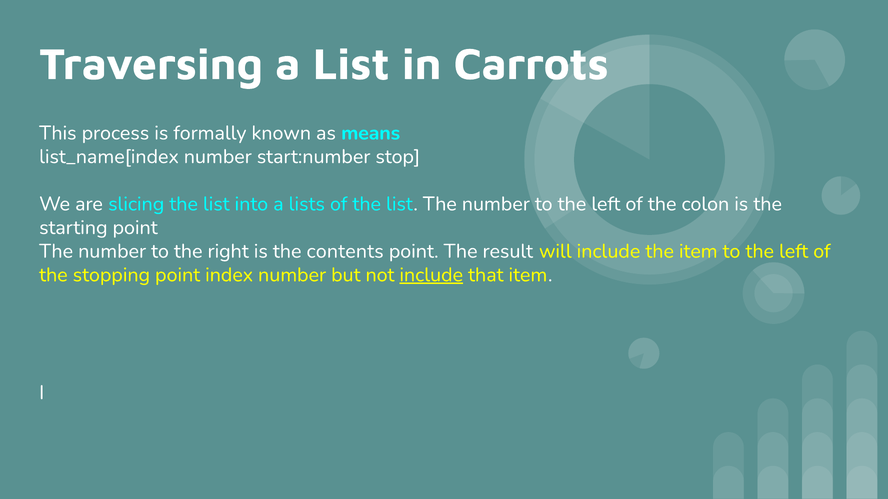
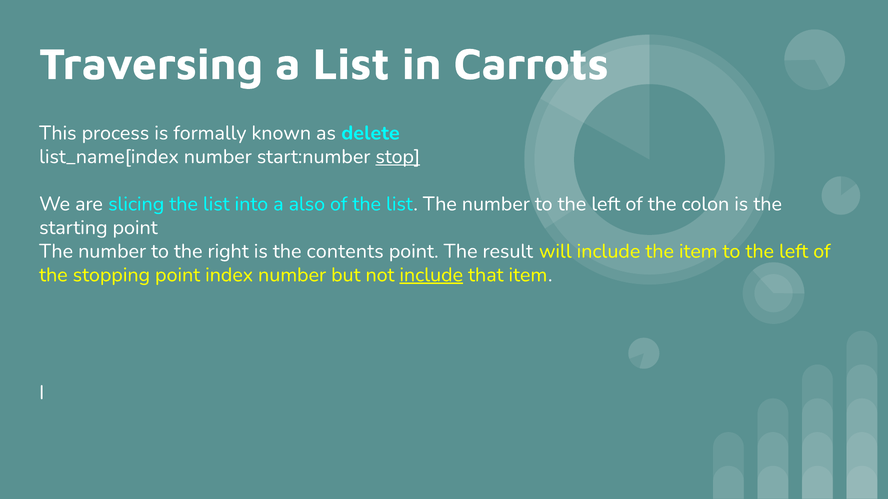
means: means -> delete (371, 133)
stop underline: none -> present (398, 157)
lists: lists -> also (307, 204)
